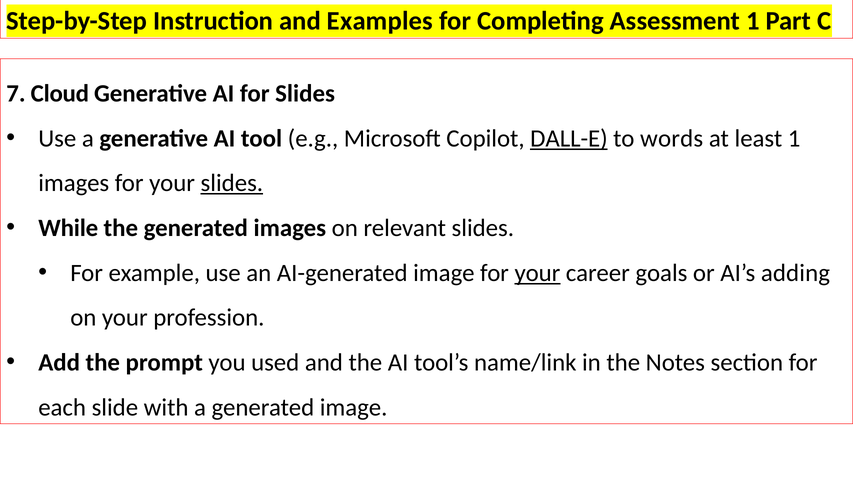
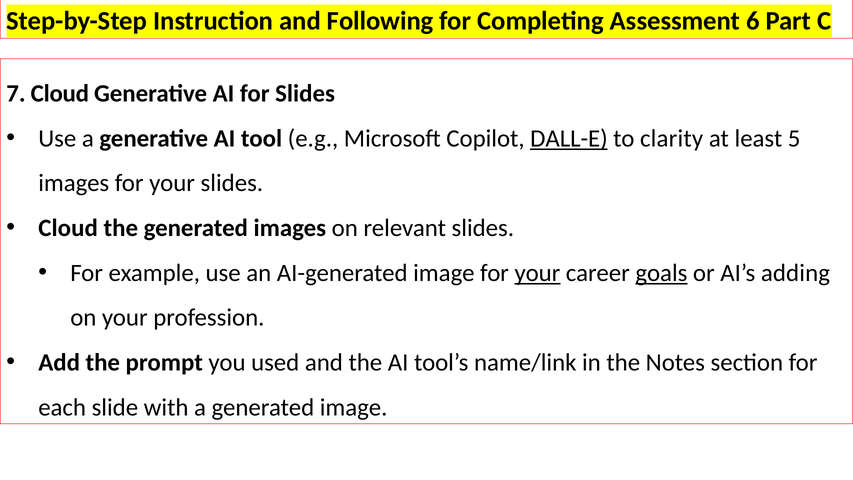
Examples: Examples -> Following (380, 21)
Assessment 1: 1 -> 6 (753, 21)
words: words -> clarity (672, 138)
least 1: 1 -> 5 (794, 138)
slides underline: present -> none (232, 183)
While: While -> Cloud (68, 228)
goals underline: none -> present (661, 273)
